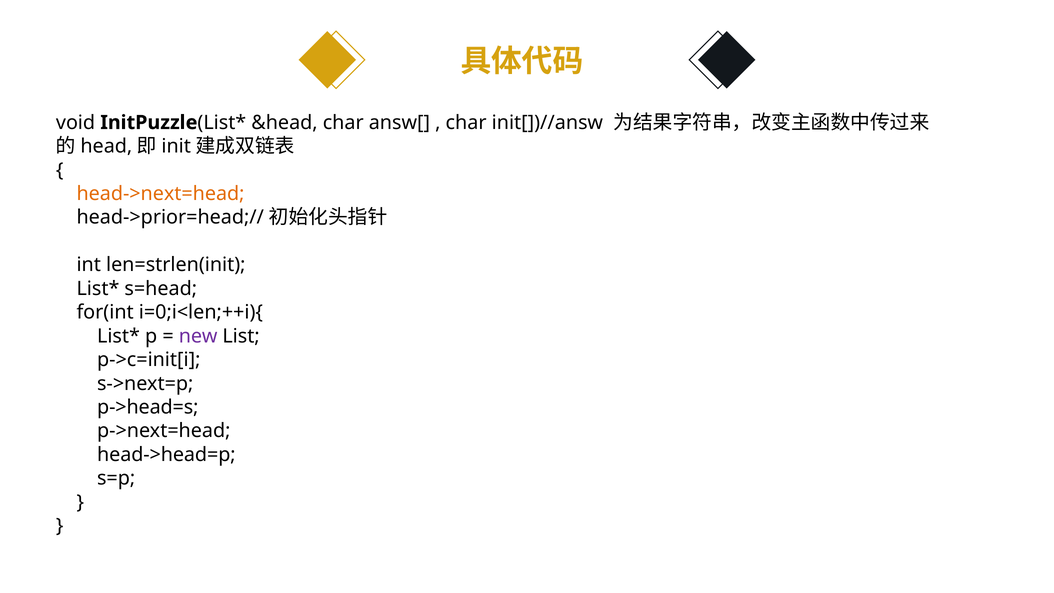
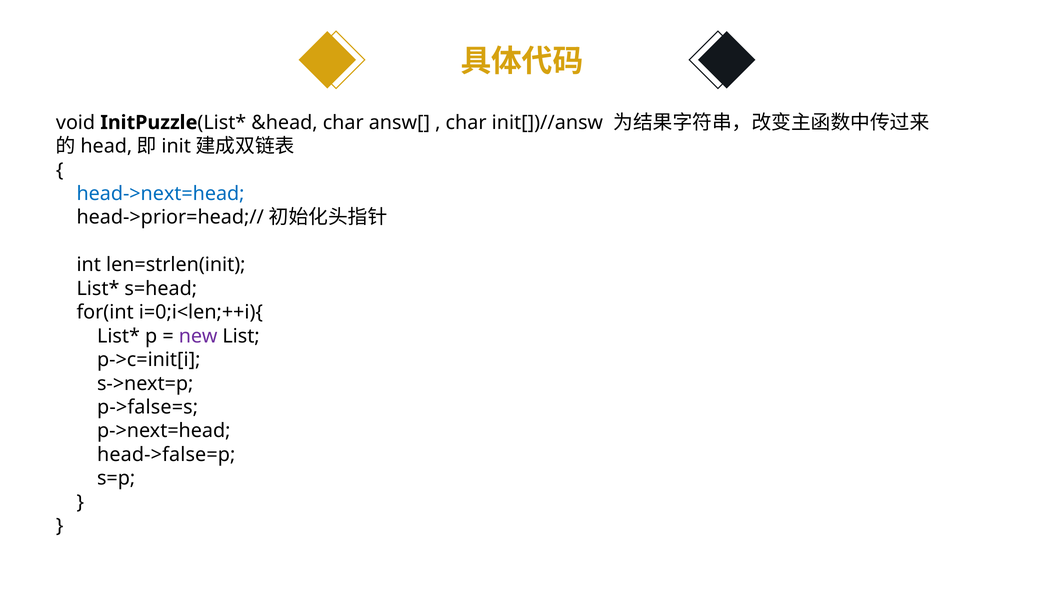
head->next=head colour: orange -> blue (161, 194)
p->head=s: p->head=s -> p->false=s (148, 407)
head->head=p: head->head=p -> head->false=p (166, 455)
